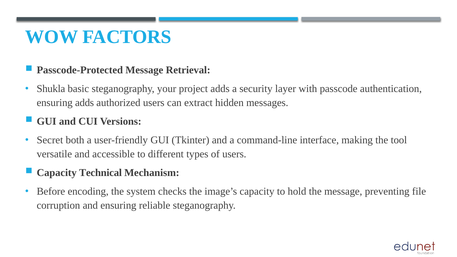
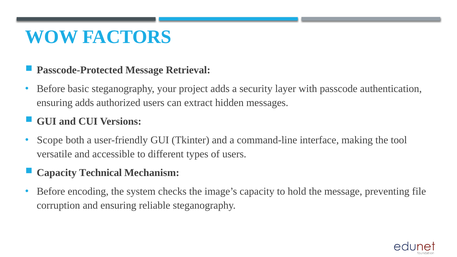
Shukla: Shukla -> Before (51, 89)
Secret: Secret -> Scope (50, 140)
